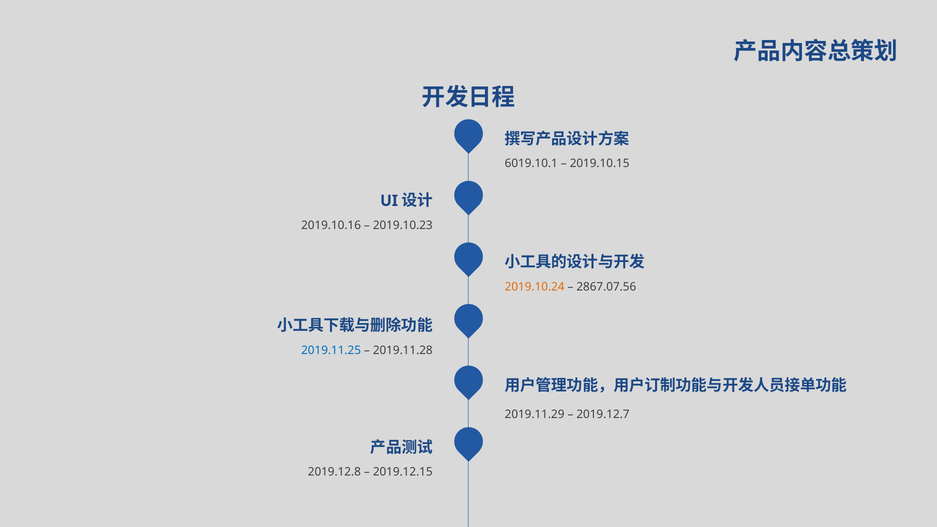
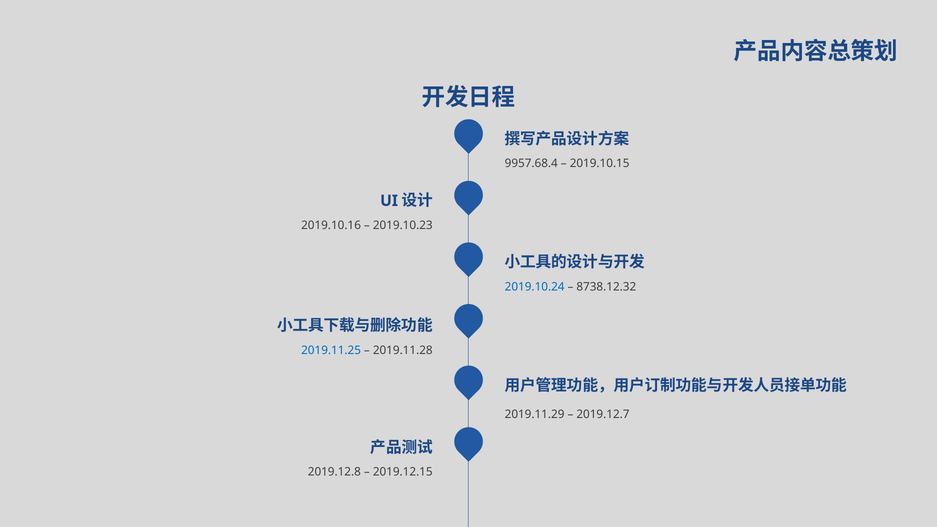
6019.10.1: 6019.10.1 -> 9957.68.4 (531, 164)
2019.10.24 colour: orange -> blue (535, 287)
2867.07.56: 2867.07.56 -> 8738.12.32 (606, 287)
